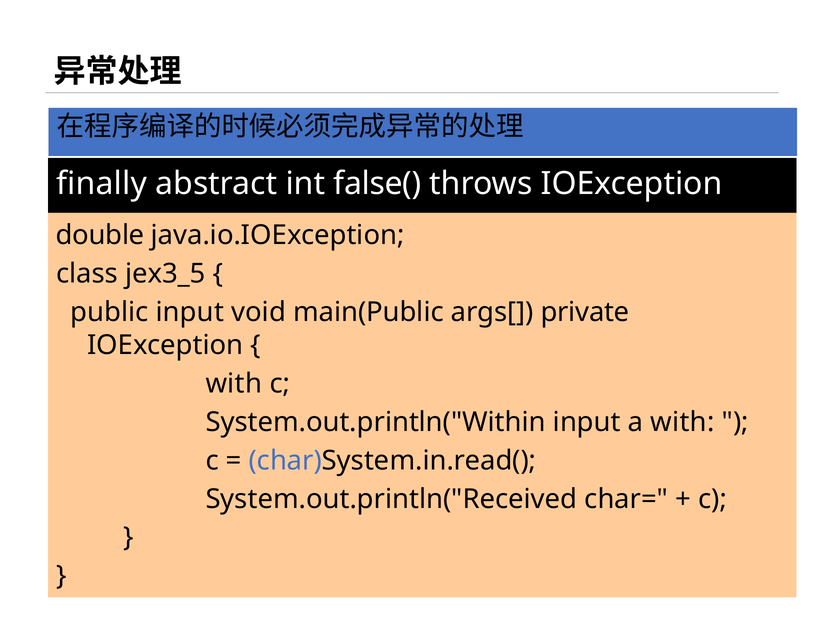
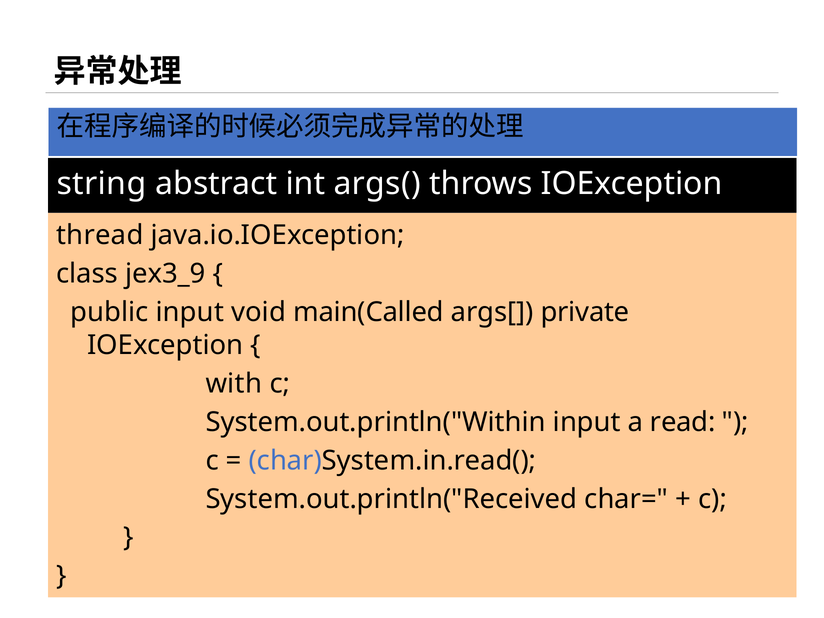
finally: finally -> string (101, 183)
false(: false( -> args( (377, 183)
double: double -> thread (100, 235)
jex3_5: jex3_5 -> jex3_9 (165, 274)
main(Public: main(Public -> main(Called (368, 312)
a with: with -> read (683, 422)
